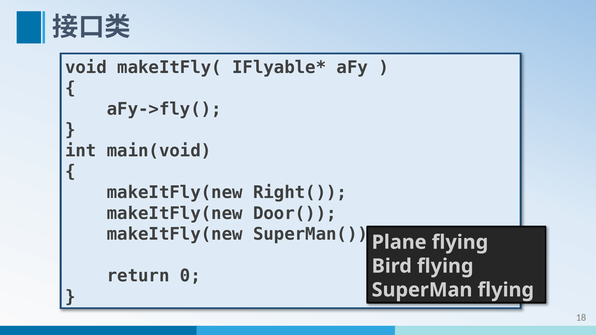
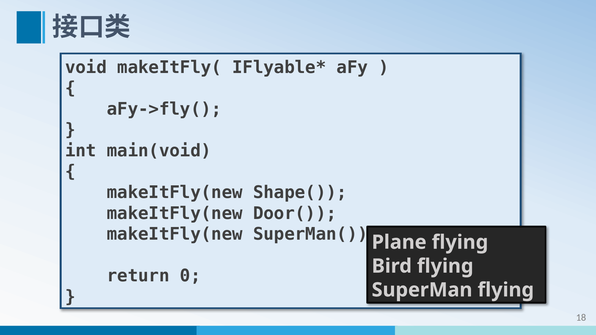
Right(: Right( -> Shape( (300, 193)
